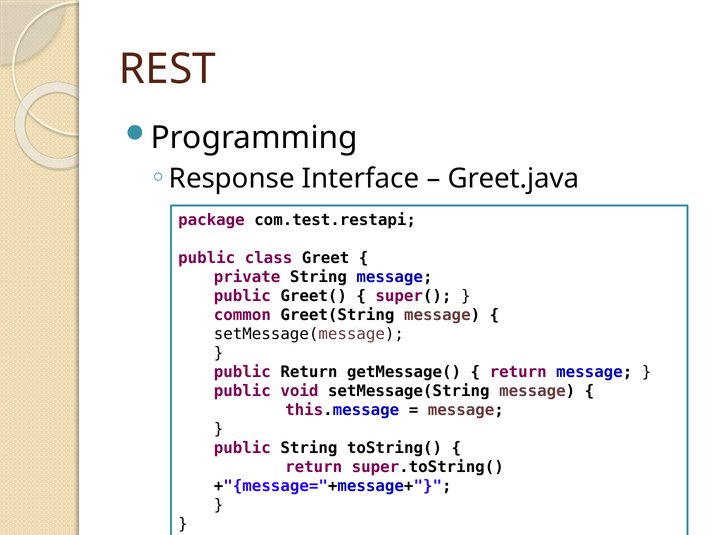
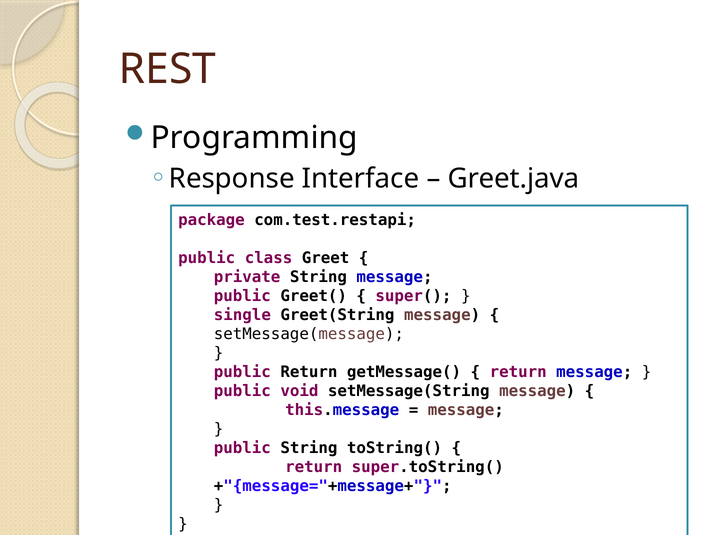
common: common -> single (242, 315)
